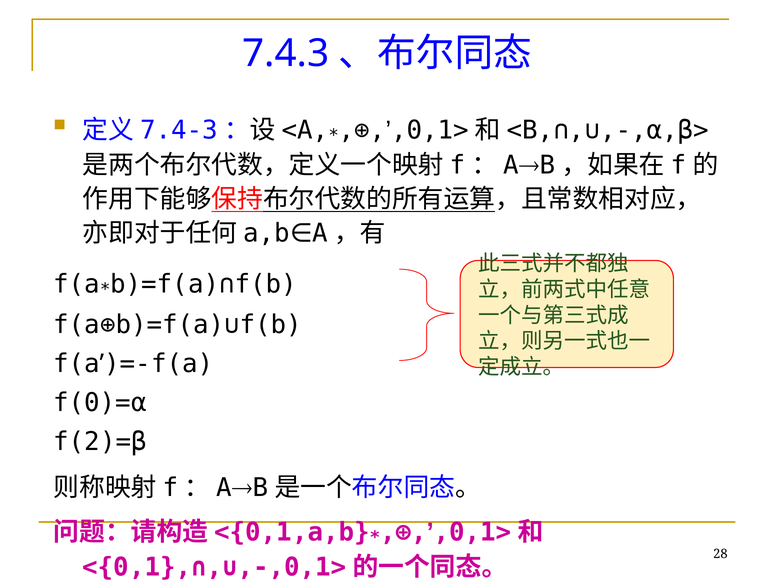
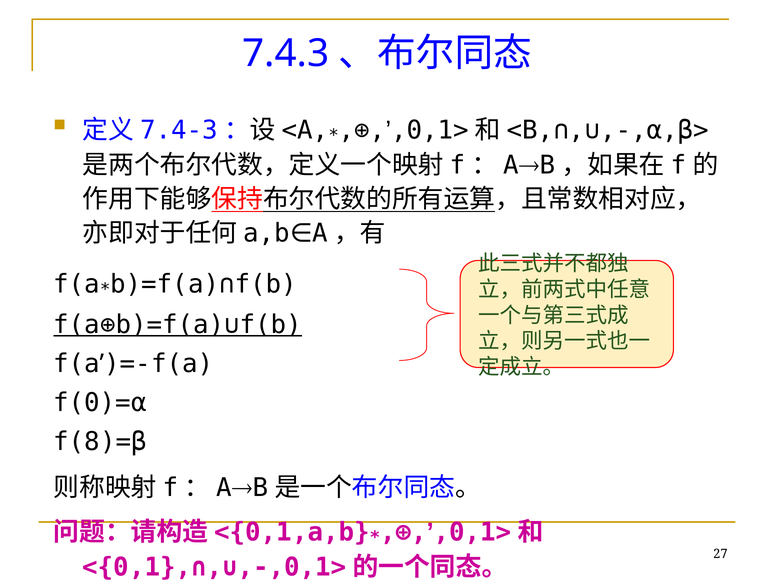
f(a⊕b)=f(a)∪f(b underline: none -> present (178, 325)
f(2)=β: f(2)=β -> f(8)=β (100, 442)
28: 28 -> 27 (720, 554)
